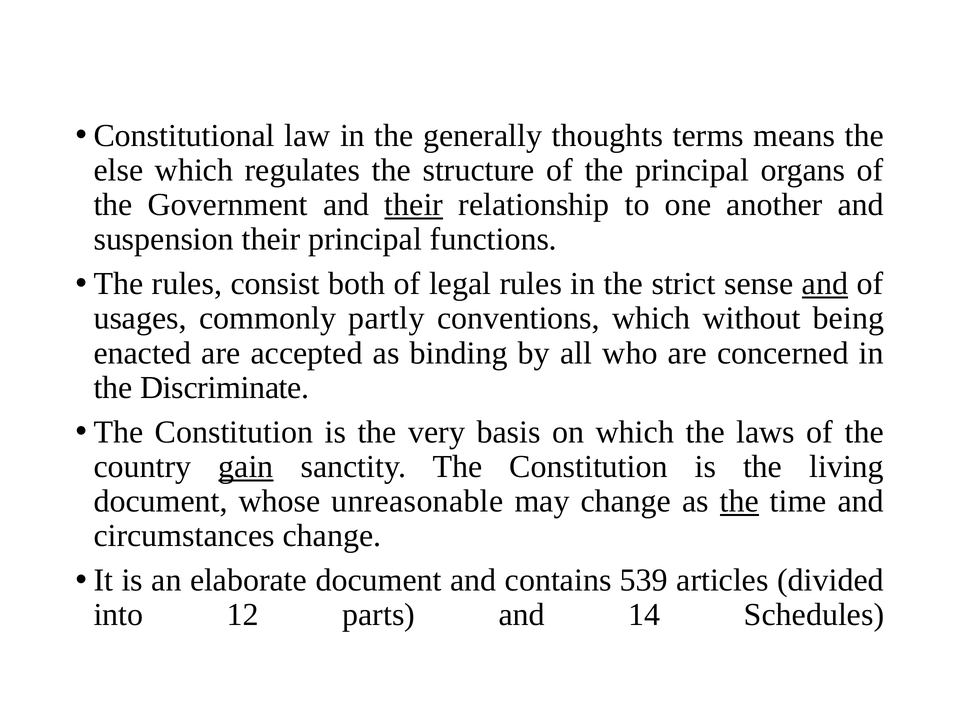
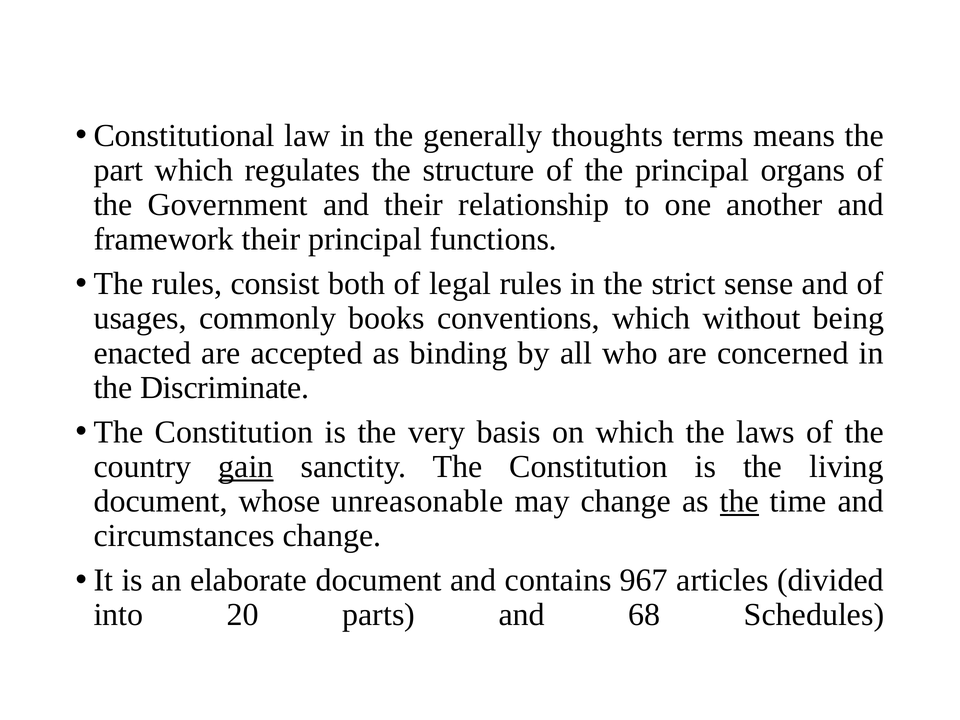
else: else -> part (118, 170)
their underline: present -> none (414, 205)
suspension: suspension -> framework (164, 239)
and underline: present -> none (825, 284)
partly: partly -> books (387, 318)
539: 539 -> 967 (644, 580)
12: 12 -> 20 (243, 615)
14: 14 -> 68 (644, 615)
